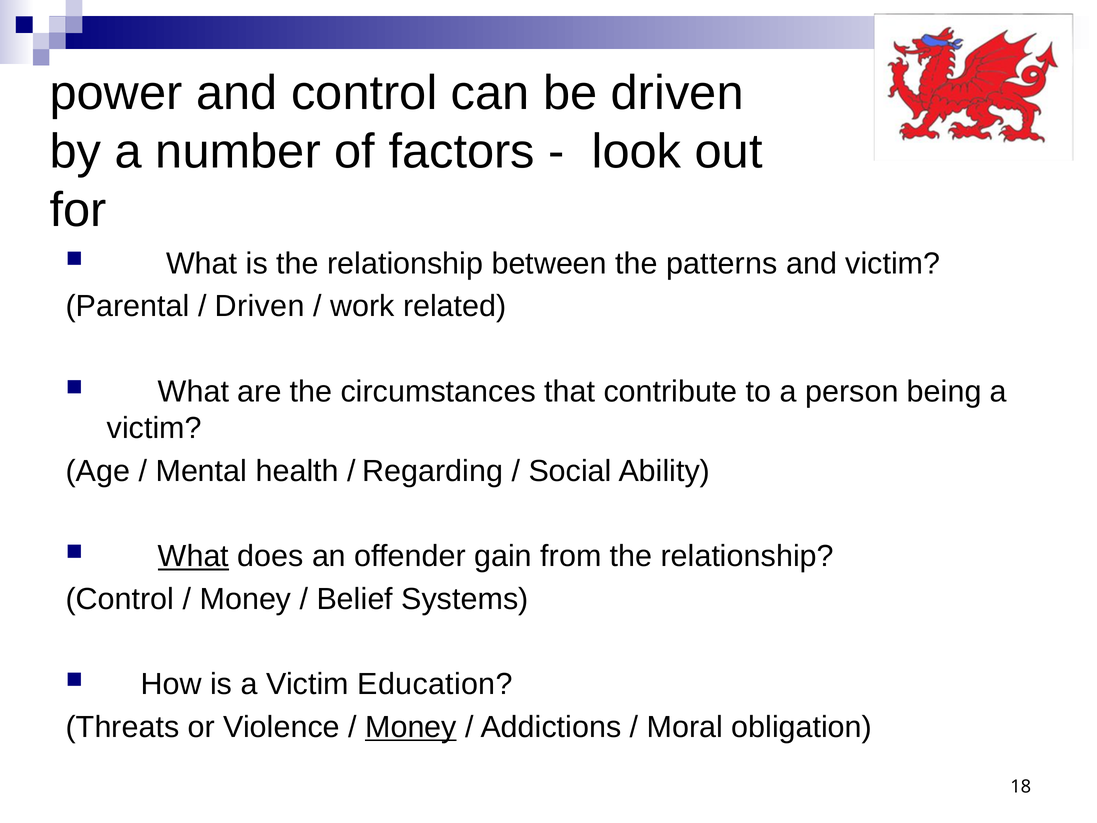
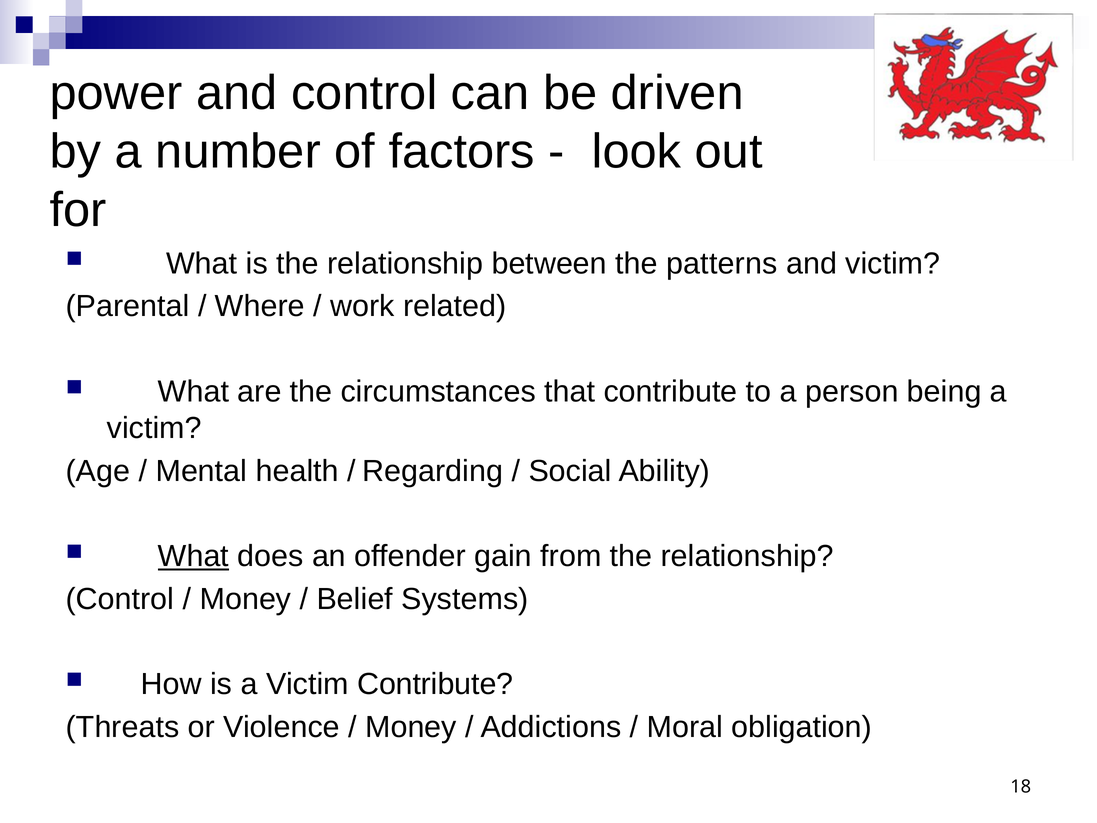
Driven: Driven -> Where (260, 306)
Victim Education: Education -> Contribute (435, 684)
Money underline: present -> none (411, 727)
